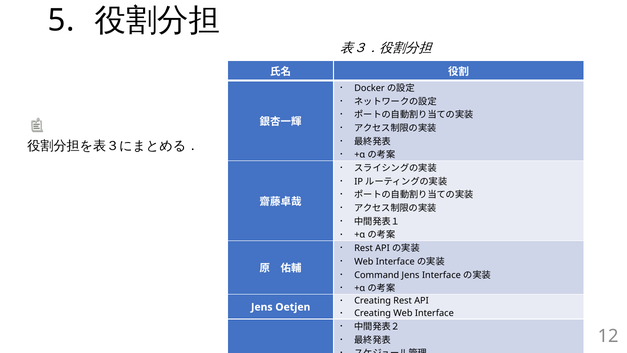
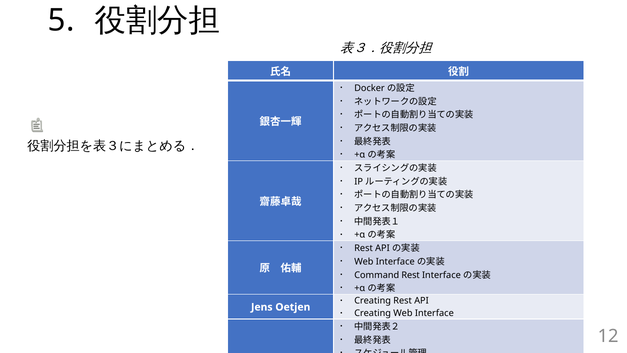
Command Jens: Jens -> Rest (411, 275)
